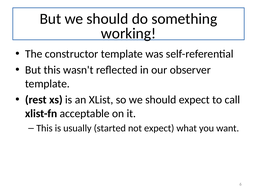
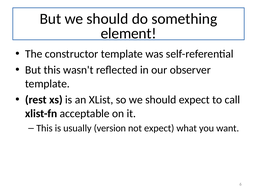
working: working -> element (129, 33)
started: started -> version (110, 128)
